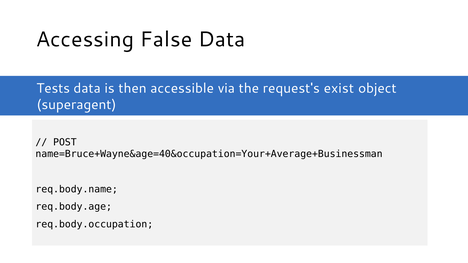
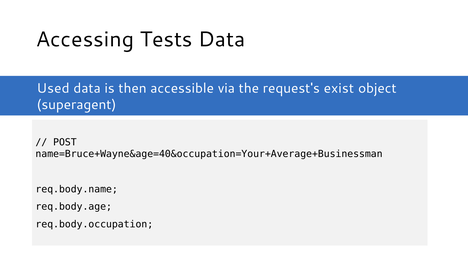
False: False -> Tests (166, 39)
Tests: Tests -> Used (53, 88)
